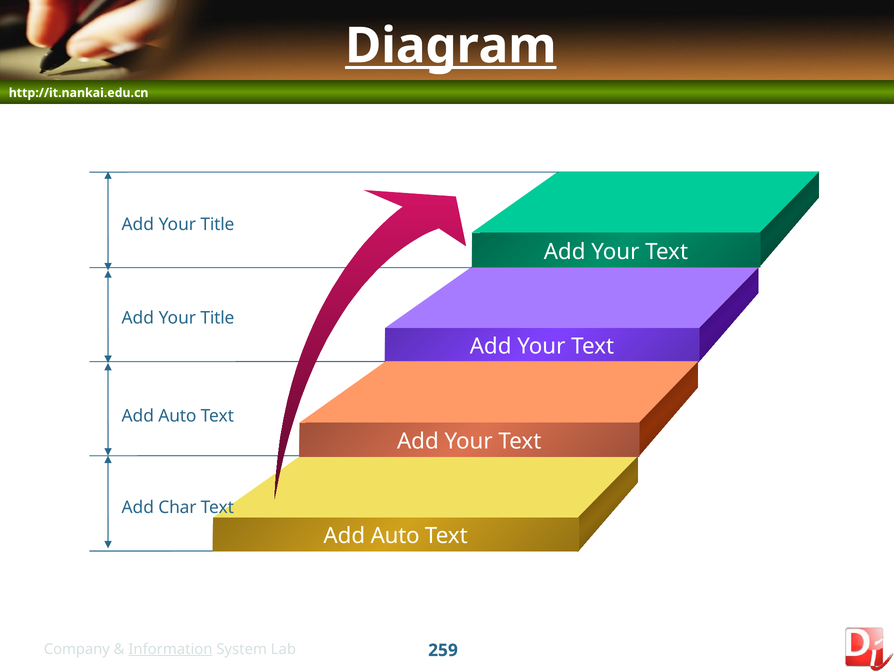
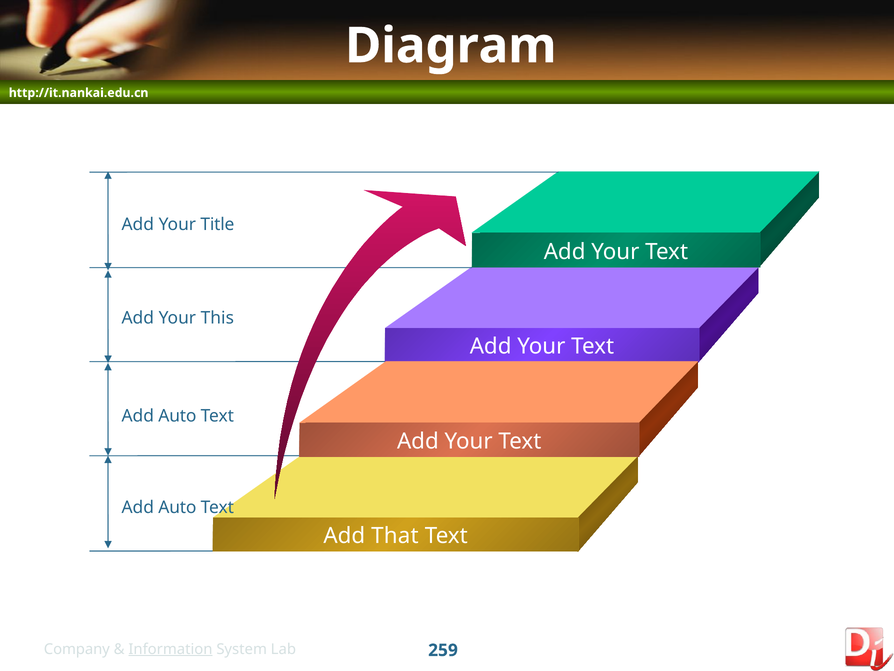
Diagram underline: present -> none (451, 46)
Title: Title -> This (217, 318)
Char: Char -> Auto (177, 507)
Auto: Auto -> That (395, 536)
